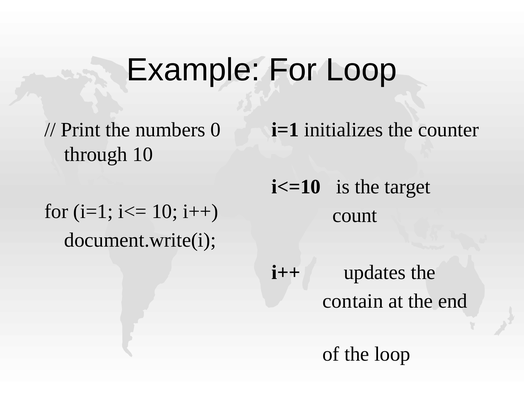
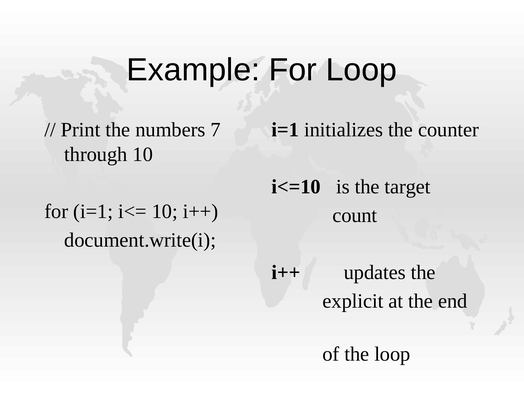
0: 0 -> 7 (216, 130)
contain: contain -> explicit (353, 301)
